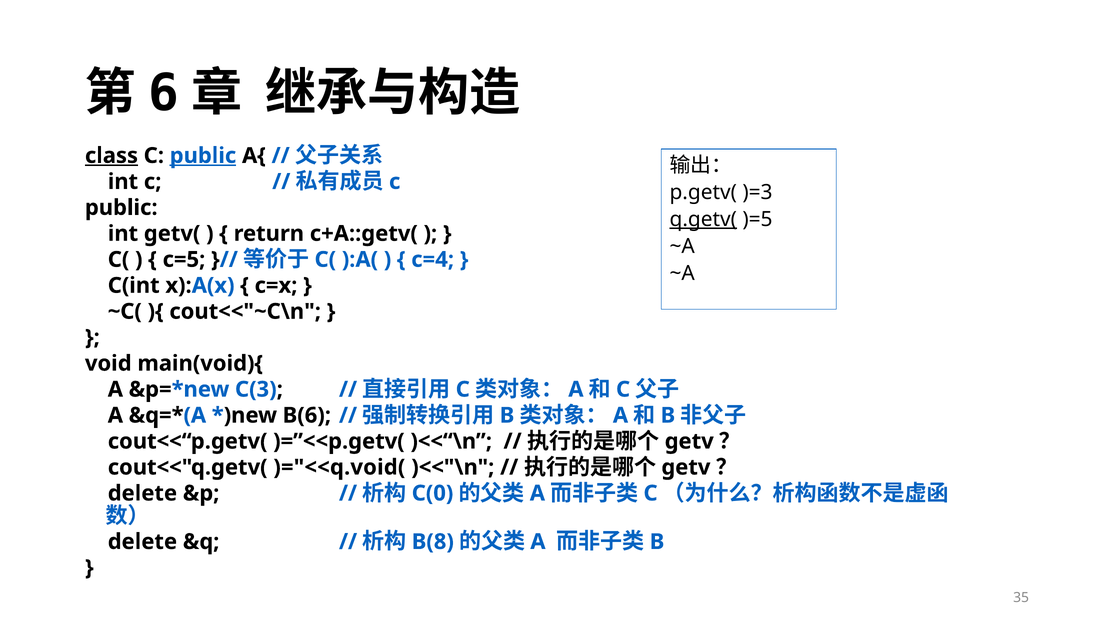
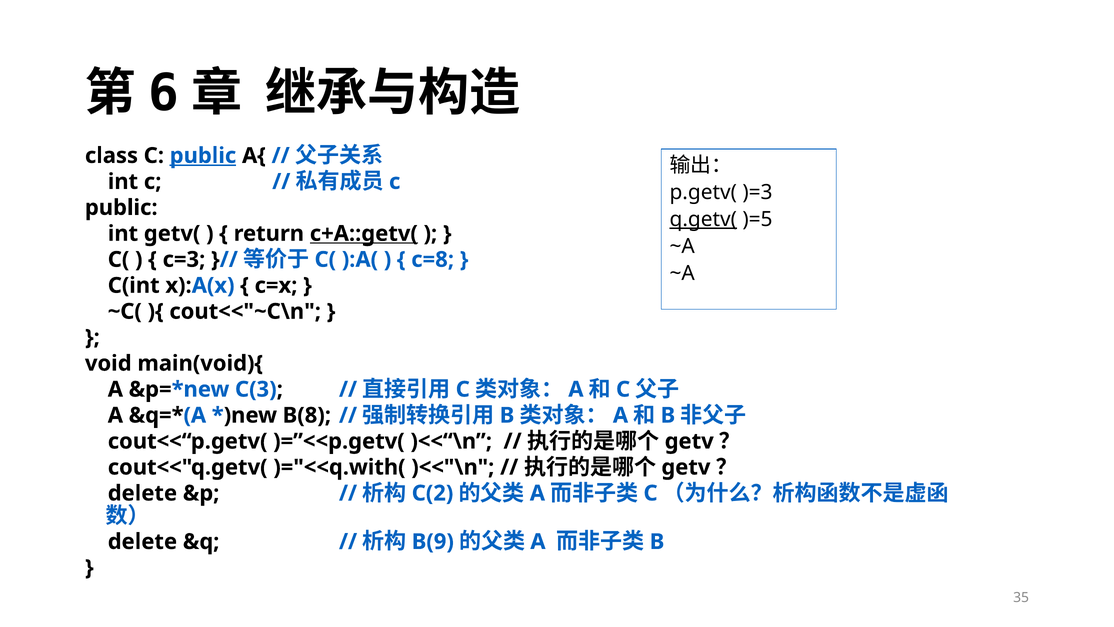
class underline: present -> none (111, 156)
c+A::getv( underline: none -> present (364, 233)
c=5: c=5 -> c=3 (184, 259)
c=4: c=4 -> c=8 (433, 259)
B(6: B(6 -> B(8 (307, 415)
)="<<q.void(: )="<<q.void( -> )="<<q.with( (339, 467)
C(0: C(0 -> C(2 (433, 493)
B(8: B(8 -> B(9 (433, 541)
